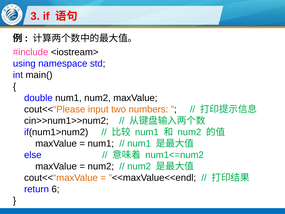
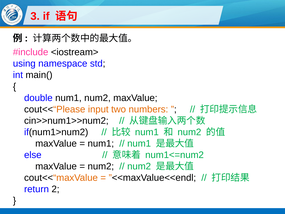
6: 6 -> 2 (55, 189)
